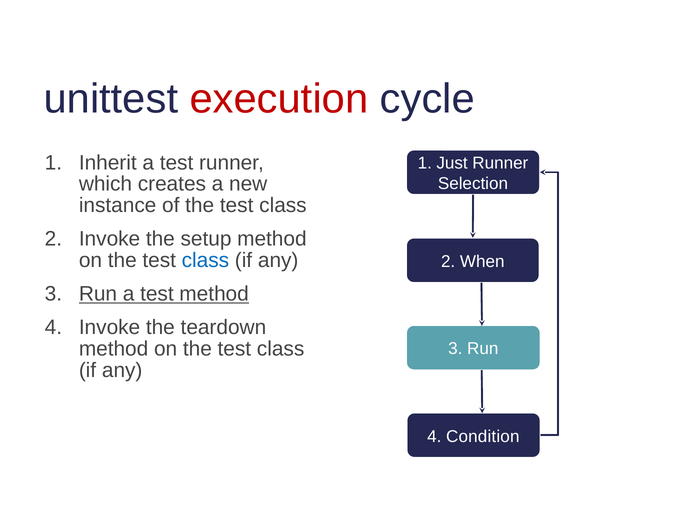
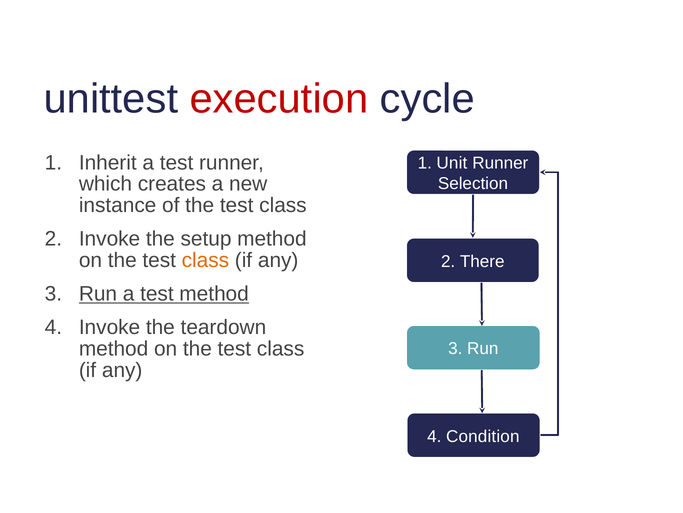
Just: Just -> Unit (452, 163)
class colour: blue -> orange (205, 260)
When: When -> There (482, 261)
